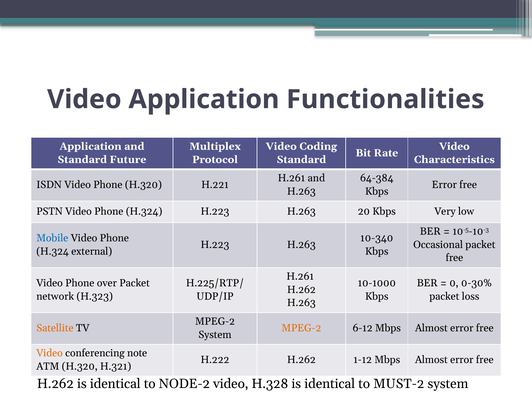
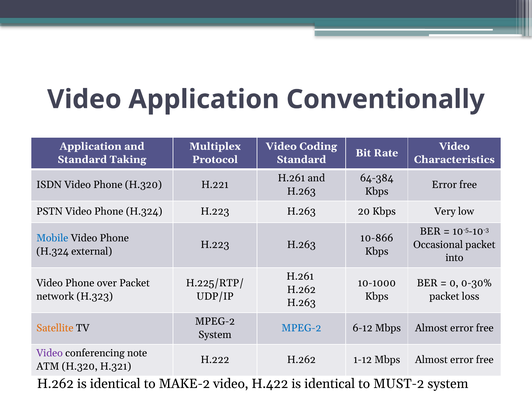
Functionalities: Functionalities -> Conventionally (385, 99)
Future: Future -> Taking (128, 160)
10-340: 10-340 -> 10-866 (377, 238)
free: free -> into (454, 258)
MPEG-2 colour: orange -> blue (301, 328)
Video colour: orange -> purple (50, 353)
NODE-2: NODE-2 -> MAKE-2 (184, 384)
H.328: H.328 -> H.422 (270, 384)
